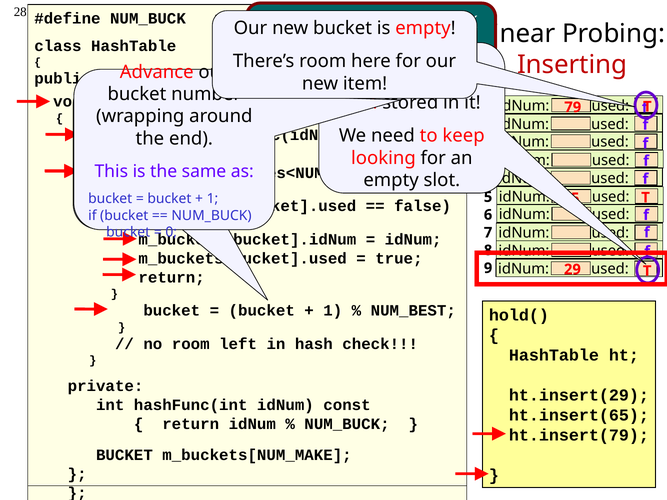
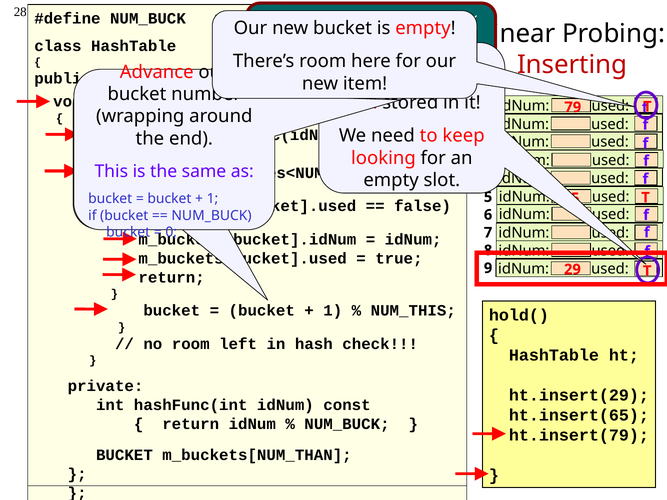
NUM_BEST: NUM_BEST -> NUM_THIS (413, 311)
m_buckets[NUM_MAKE: m_buckets[NUM_MAKE -> m_buckets[NUM_THAN (257, 455)
